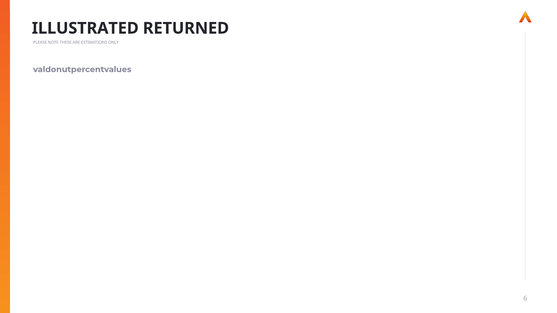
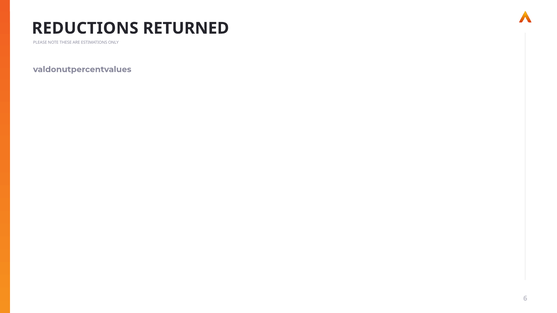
ILLUSTRATED: ILLUSTRATED -> REDUCTIONS (85, 28)
